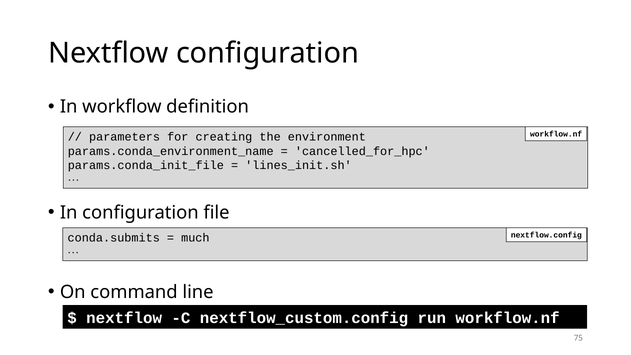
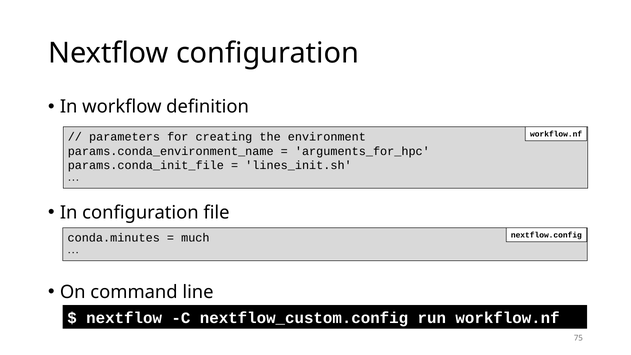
cancelled_for_hpc: cancelled_for_hpc -> arguments_for_hpc (362, 151)
conda.submits: conda.submits -> conda.minutes (114, 238)
